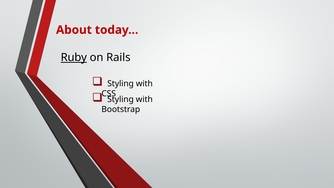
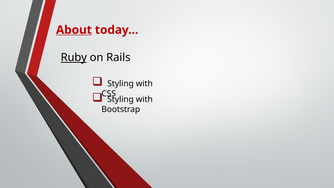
About underline: none -> present (74, 30)
